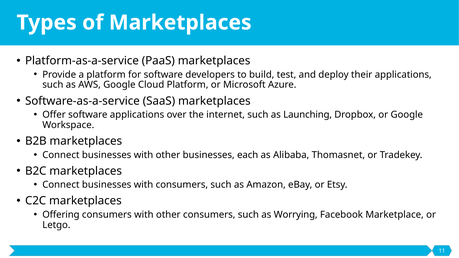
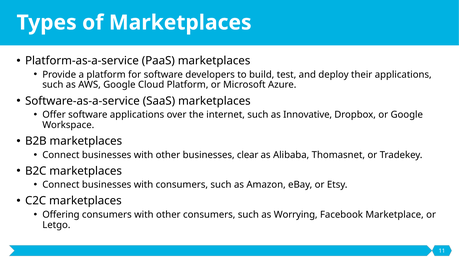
Launching: Launching -> Innovative (308, 115)
each: each -> clear (248, 155)
